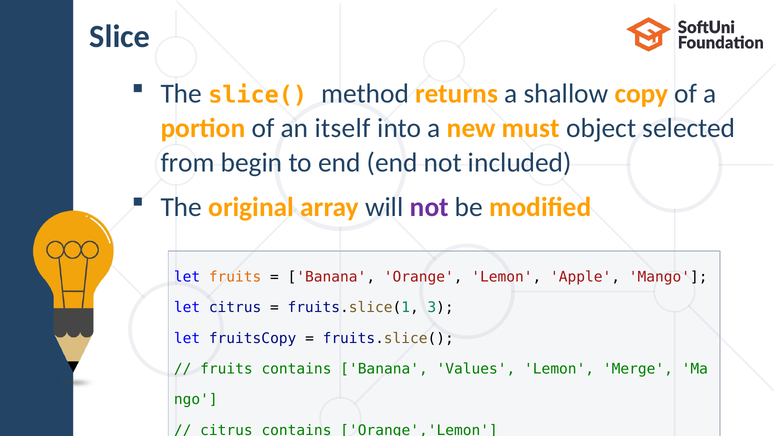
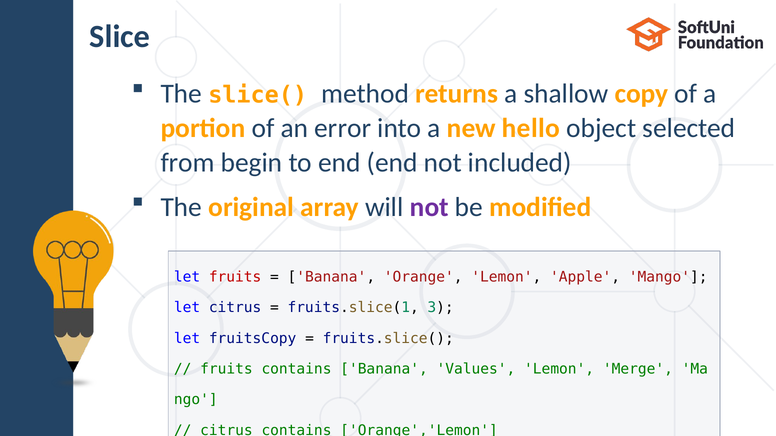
itself: itself -> error (343, 128)
must: must -> hello (531, 128)
fruits colour: orange -> red (235, 277)
